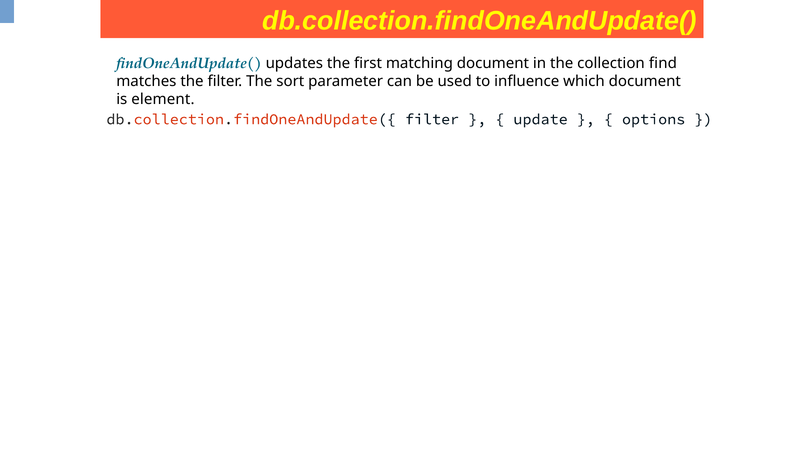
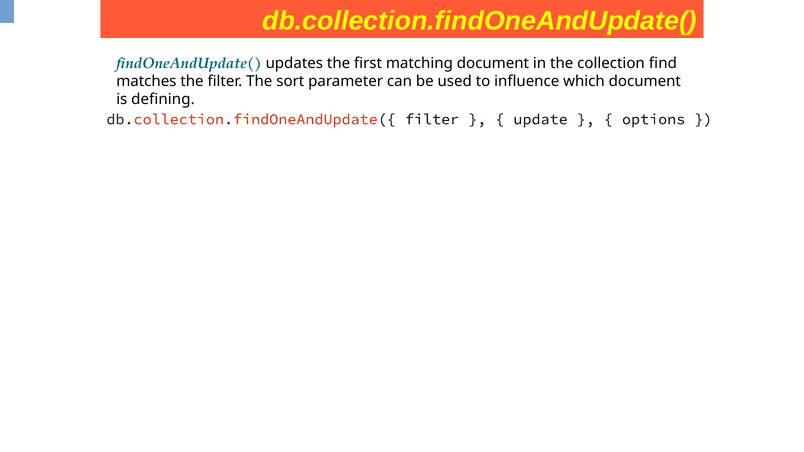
element: element -> defining (163, 99)
